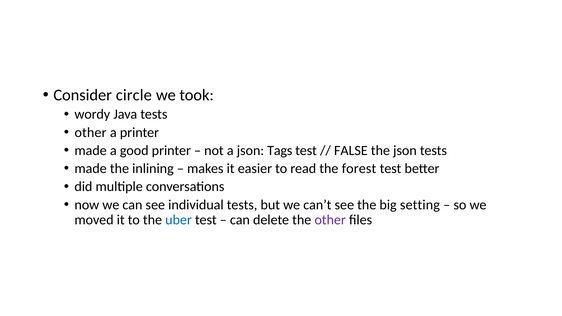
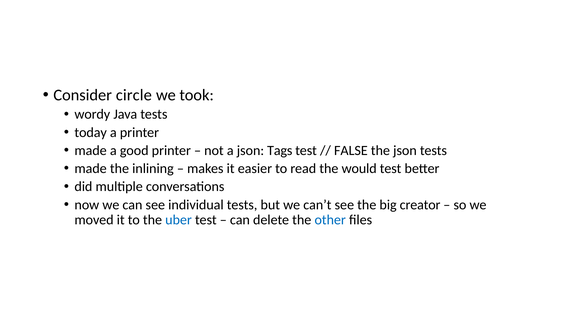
other: other -> today (91, 132)
forest: forest -> would (359, 169)
setting: setting -> creator (420, 205)
other colour: purple -> blue (330, 220)
